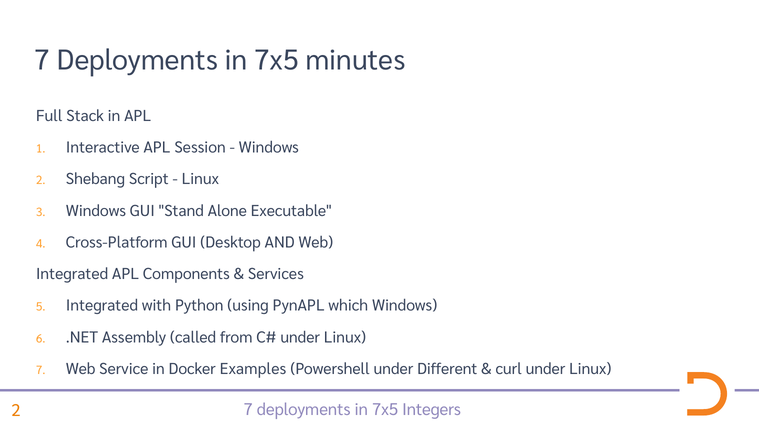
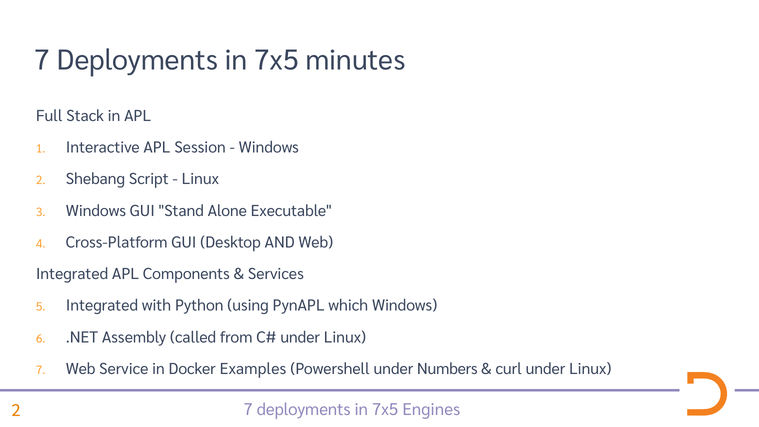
Different: Different -> Numbers (447, 369)
Integers: Integers -> Engines (431, 410)
